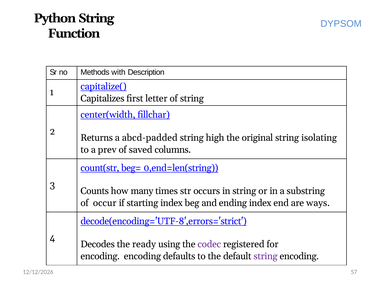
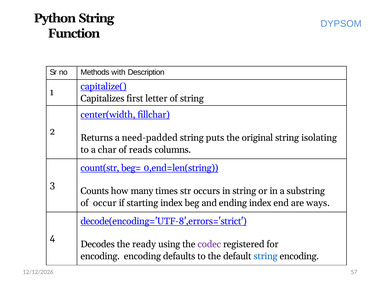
abcd-padded: abcd-padded -> need-padded (150, 138)
high: high -> puts (215, 138)
prev: prev -> char (107, 150)
saved: saved -> reads (141, 150)
string colour: purple -> blue (266, 256)
